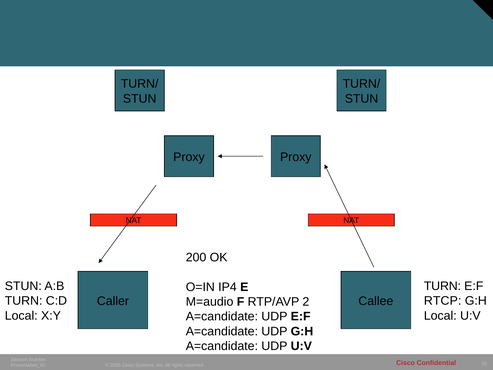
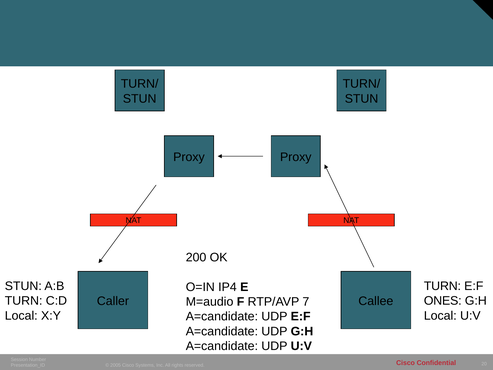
RTCP: RTCP -> ONES (443, 301)
2: 2 -> 7 (306, 302)
